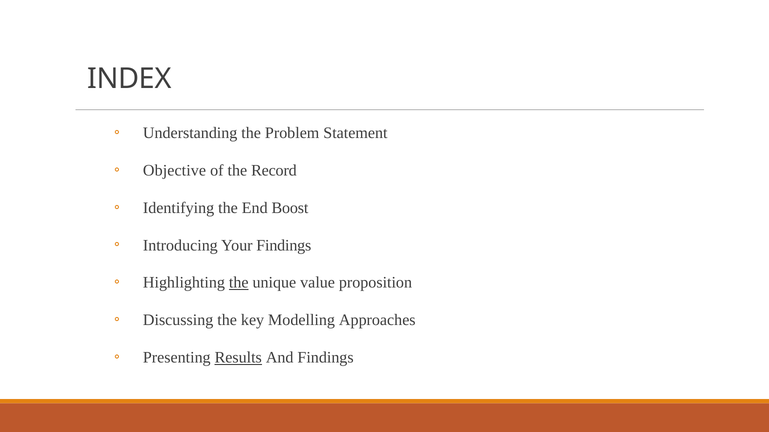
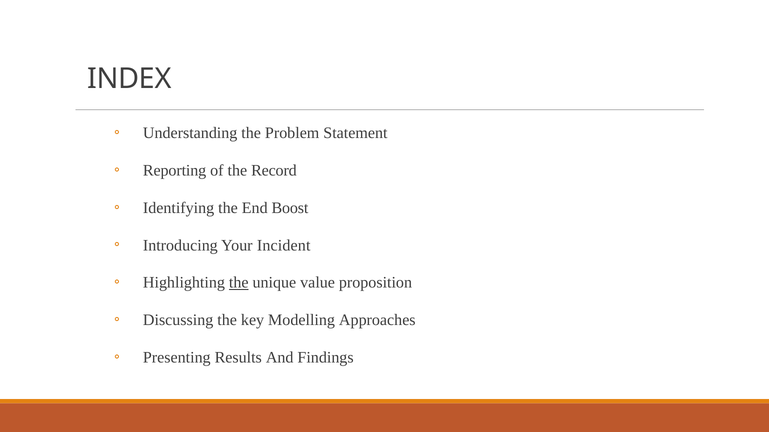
Objective: Objective -> Reporting (175, 171)
Your Findings: Findings -> Incident (284, 246)
Results underline: present -> none (238, 358)
